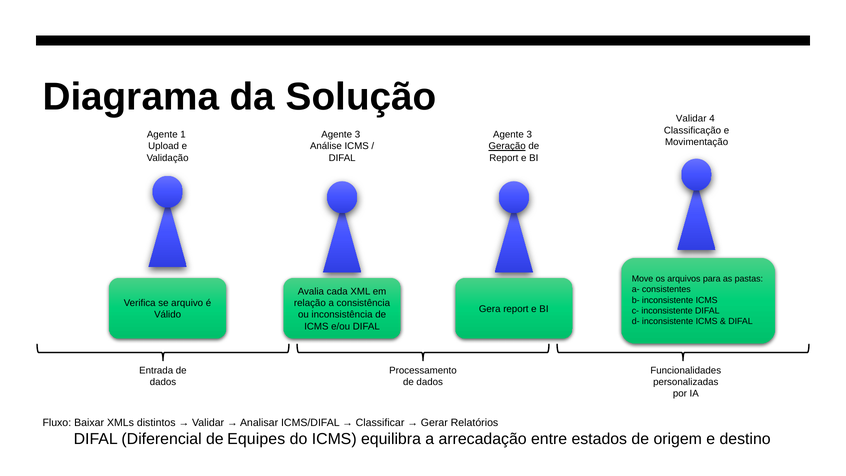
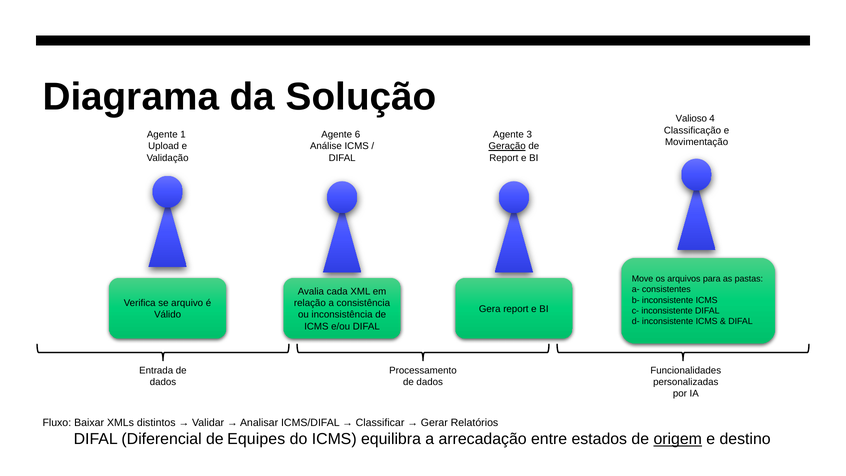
Validar: Validar -> Valioso (691, 119)
3: 3 -> 6 (358, 135)
origem underline: none -> present (678, 439)
